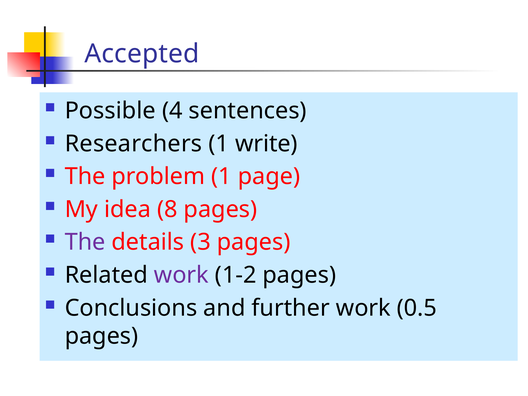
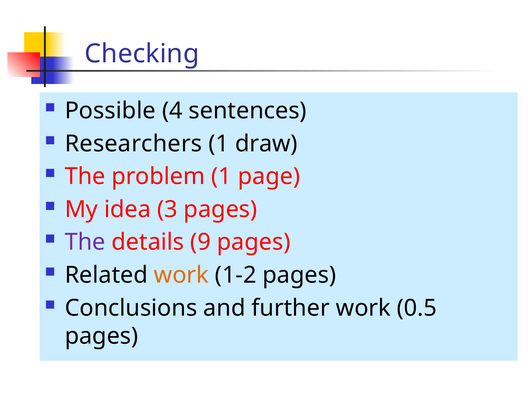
Accepted: Accepted -> Checking (142, 54)
write: write -> draw (266, 144)
8: 8 -> 3 (167, 209)
3: 3 -> 9 (201, 242)
work colour: purple -> orange (181, 275)
